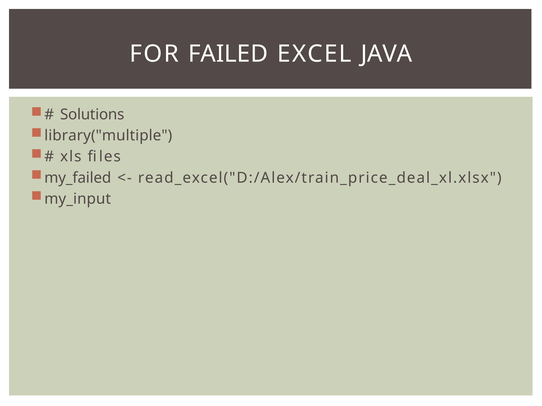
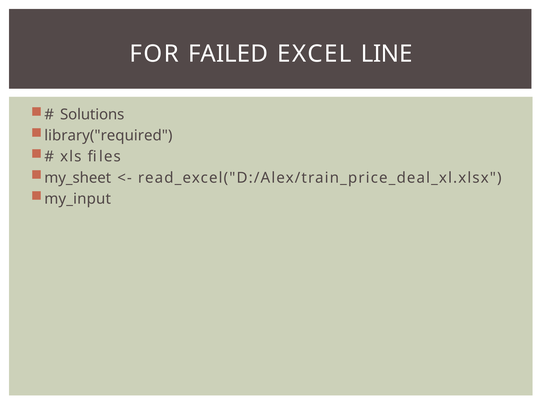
JAVA: JAVA -> LINE (387, 54)
library("multiple: library("multiple -> library("required (108, 136)
my_failed: my_failed -> my_sheet (78, 178)
